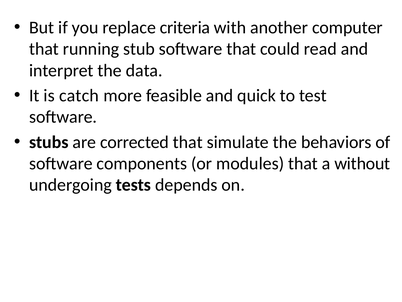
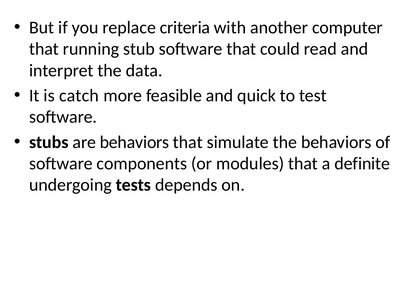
are corrected: corrected -> behaviors (135, 142)
without: without -> definite (362, 163)
